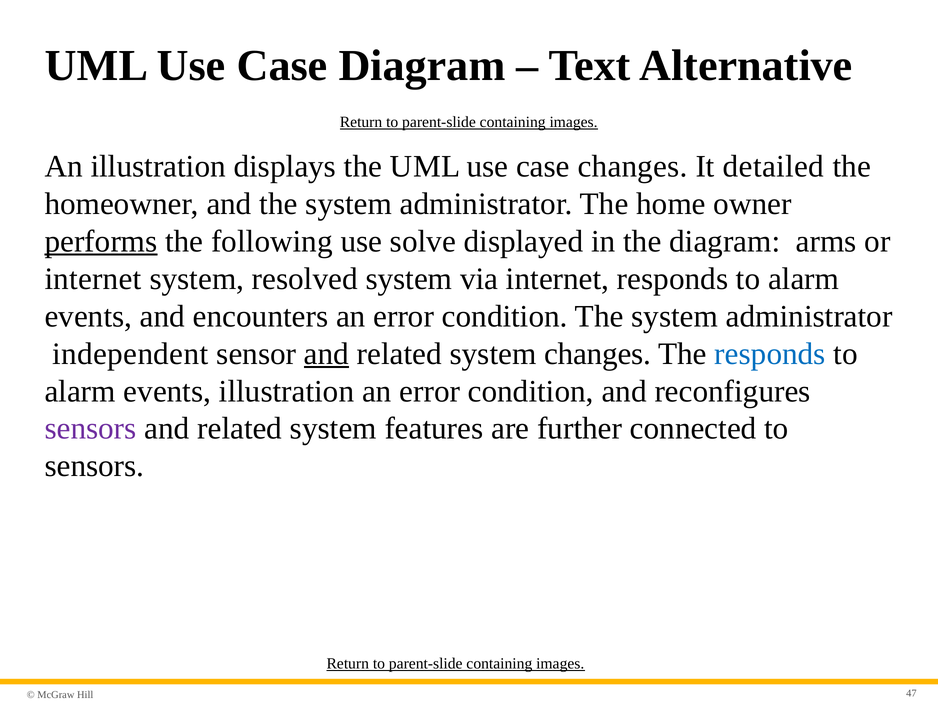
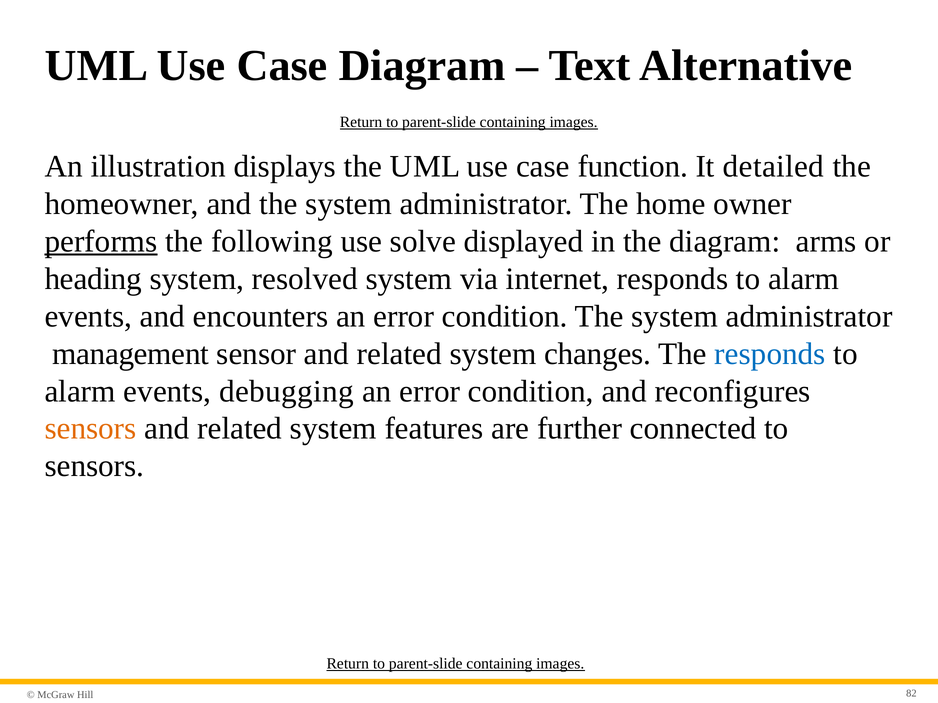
case changes: changes -> function (633, 166)
internet: internet -> heading (93, 279)
independent: independent -> management (131, 354)
and underline: present -> none (327, 354)
events illustration: illustration -> debugging (286, 391)
sensors colour: purple -> orange (91, 429)
47: 47 -> 82 (911, 694)
